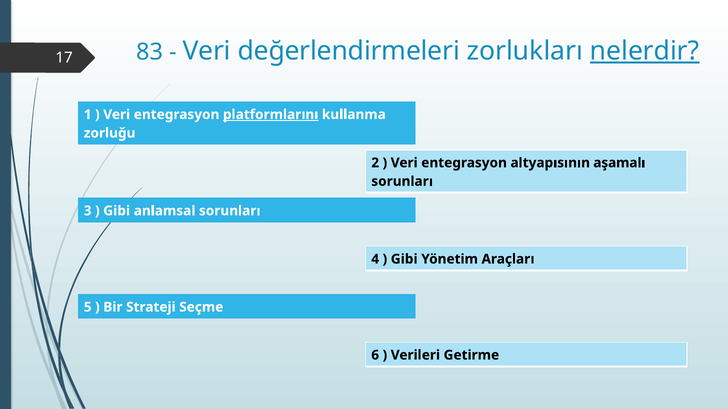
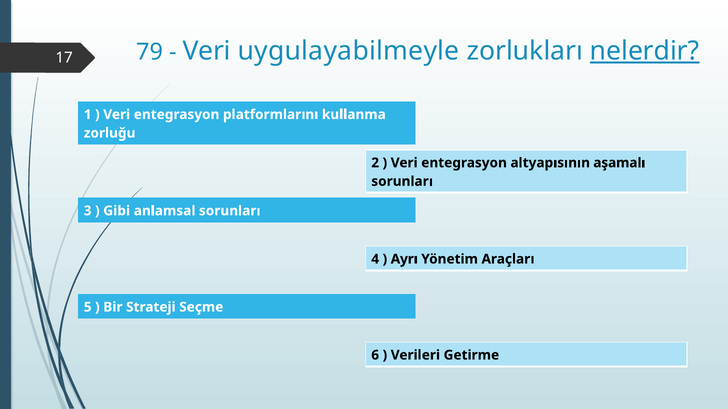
83: 83 -> 79 (150, 52)
değerlendirmeleri: değerlendirmeleri -> uygulayabilmeyle (349, 51)
platformlarını underline: present -> none (271, 115)
Gibi: Gibi -> Ayrı (404, 259)
